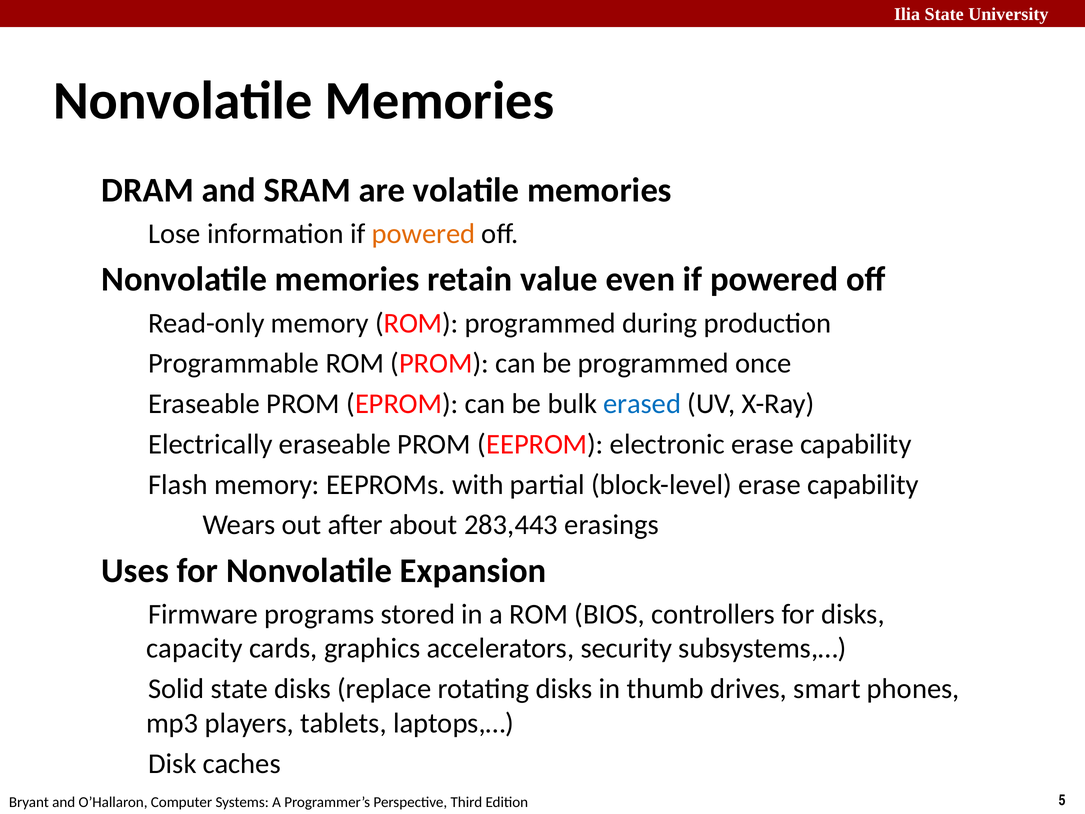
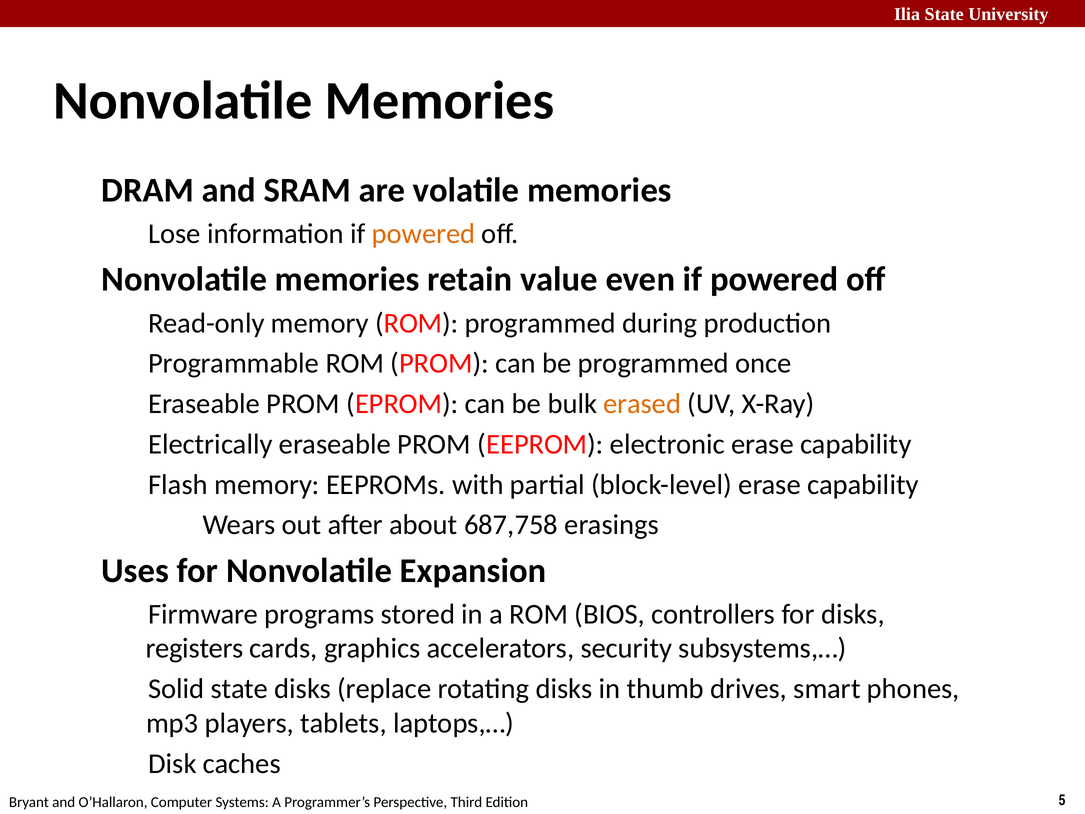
erased colour: blue -> orange (642, 404)
283,443: 283,443 -> 687,758 (511, 525)
capacity: capacity -> registers (195, 648)
